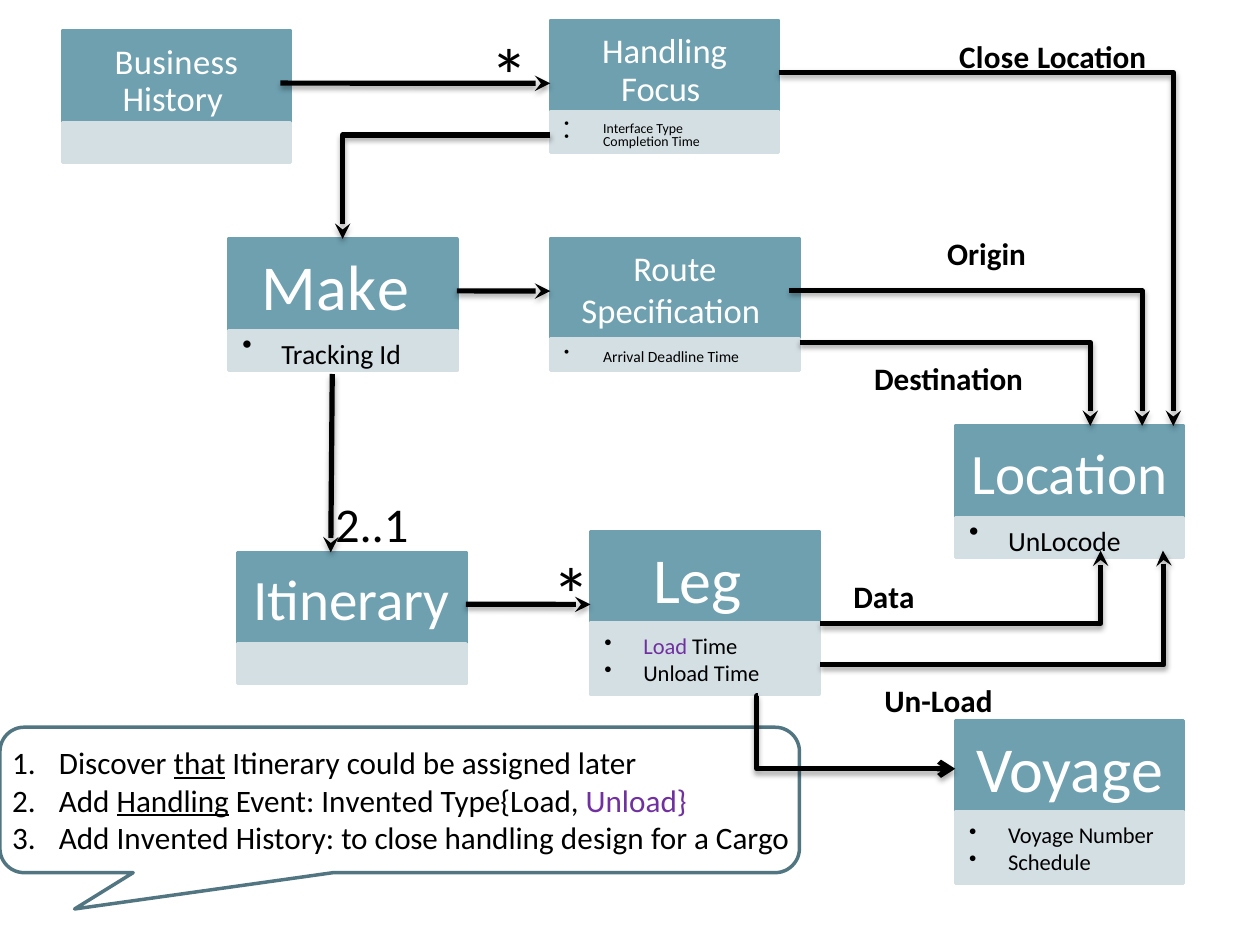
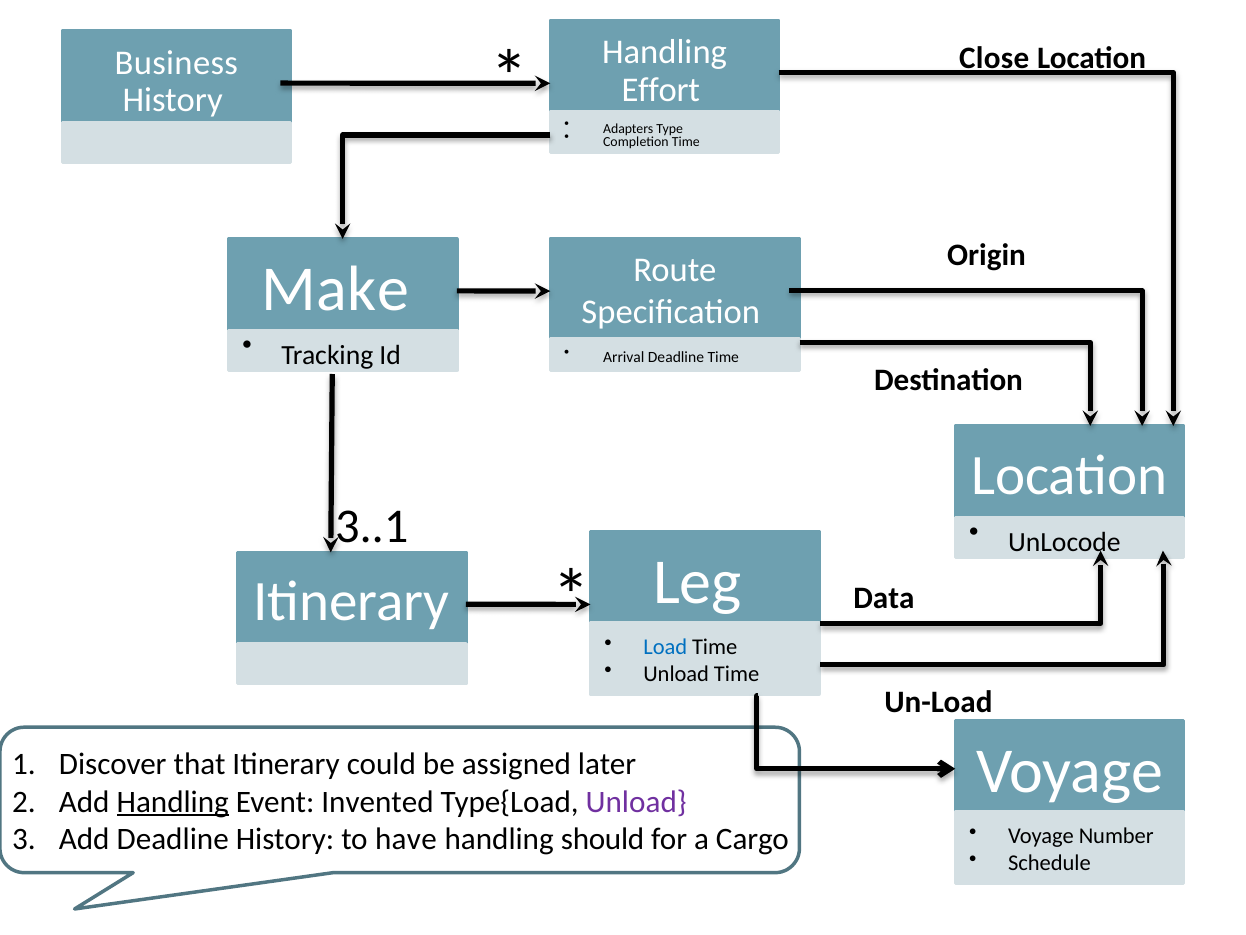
Focus: Focus -> Effort (661, 90)
Interface: Interface -> Adapters (628, 129)
2..1: 2..1 -> 3..1 (372, 527)
Load colour: purple -> blue (665, 646)
that underline: present -> none (200, 764)
Add Invented: Invented -> Deadline (173, 839)
to close: close -> have (406, 839)
design: design -> should (603, 839)
